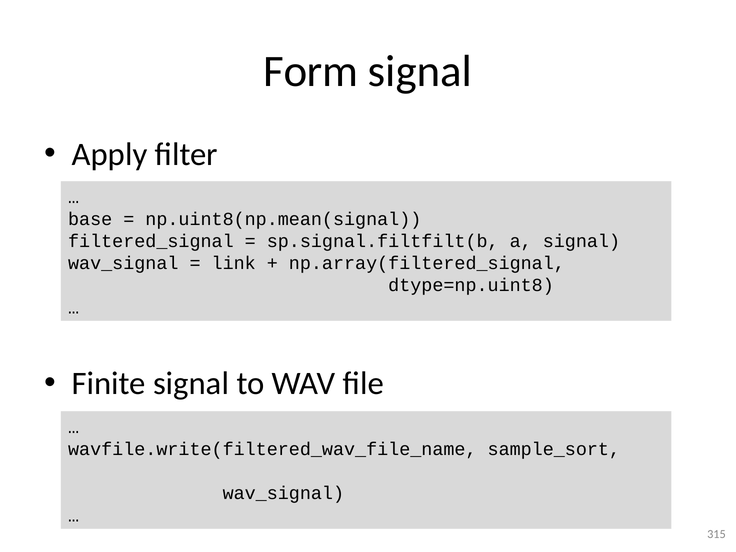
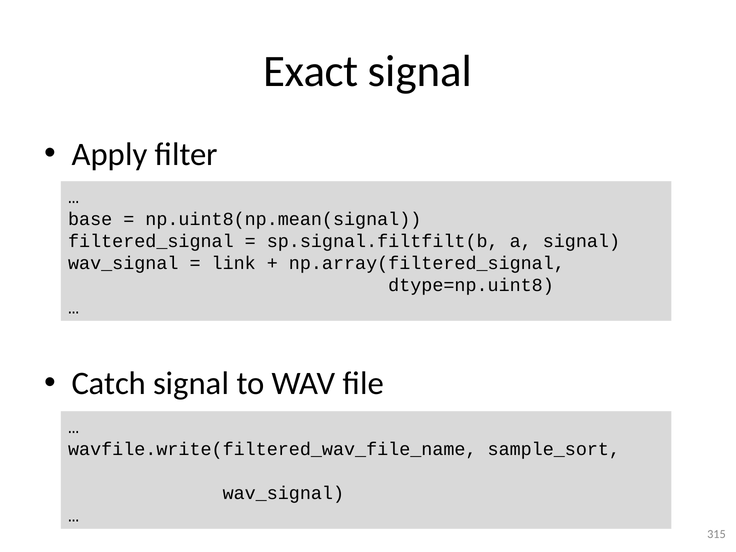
Form: Form -> Exact (311, 71)
Finite: Finite -> Catch (109, 383)
